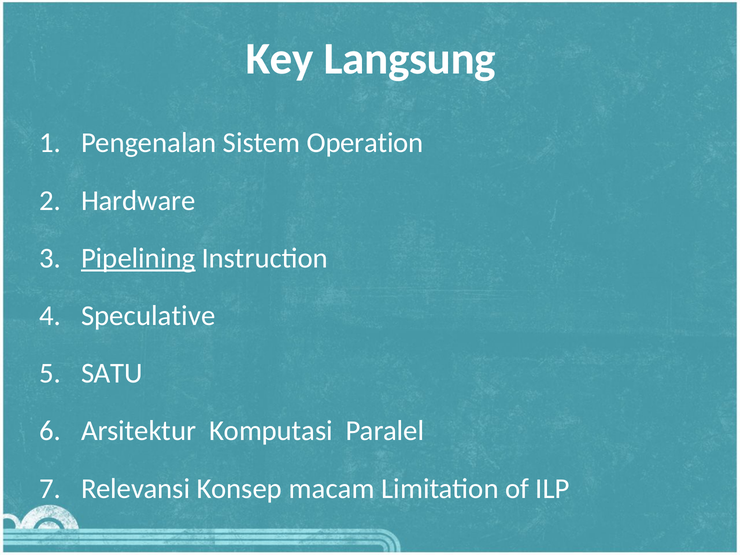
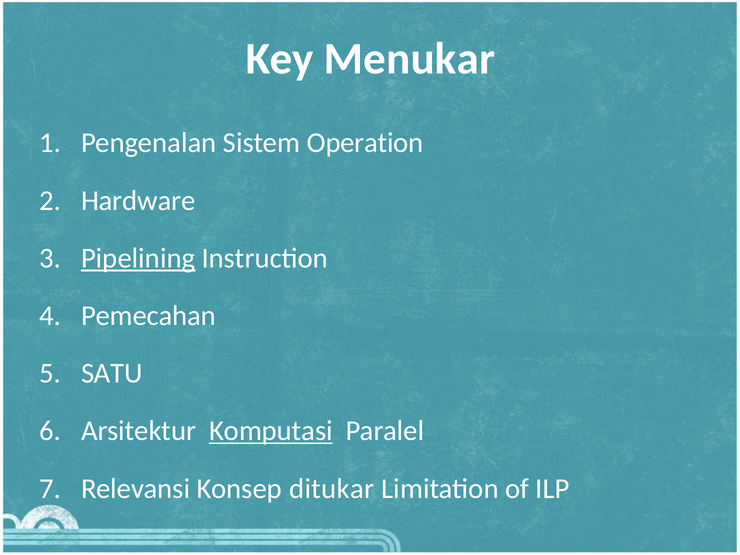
Langsung: Langsung -> Menukar (409, 59)
Speculative: Speculative -> Pemecahan (148, 316)
Komputasi underline: none -> present (271, 431)
macam: macam -> ditukar (332, 489)
